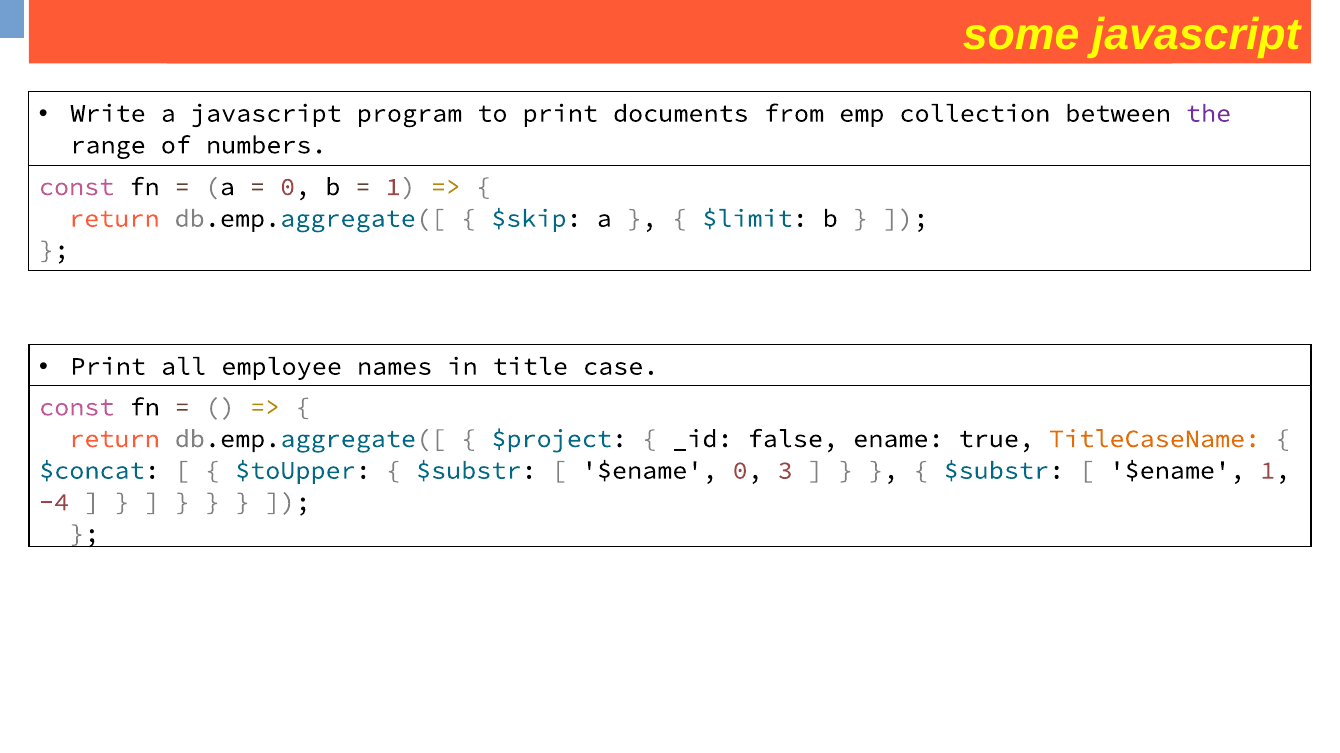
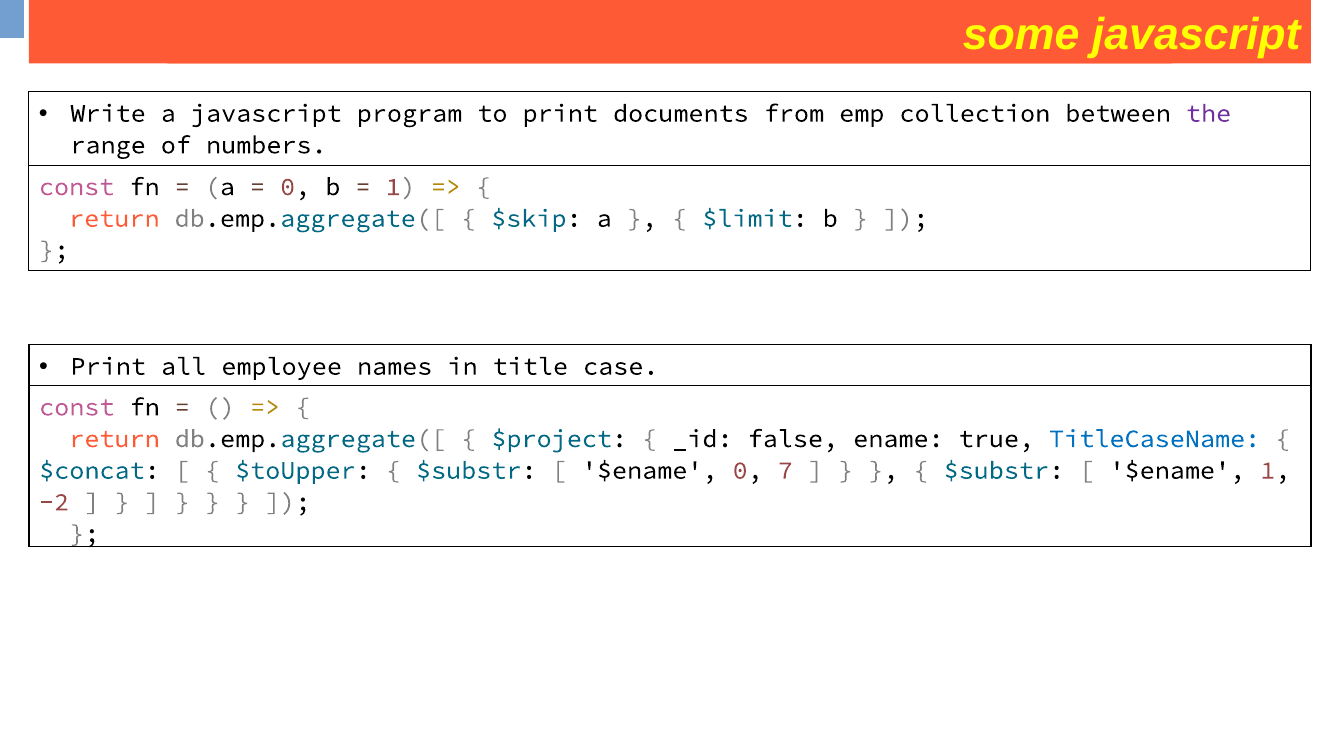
TitleCaseName colour: orange -> blue (1155, 439)
3: 3 -> 7 (785, 471)
-4: -4 -> -2 (54, 503)
